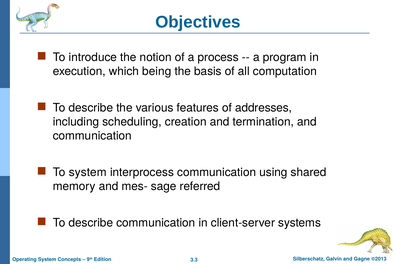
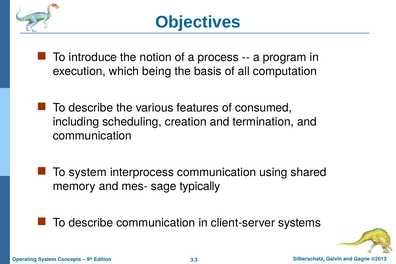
addresses: addresses -> consumed (263, 108)
referred: referred -> typically (200, 186)
